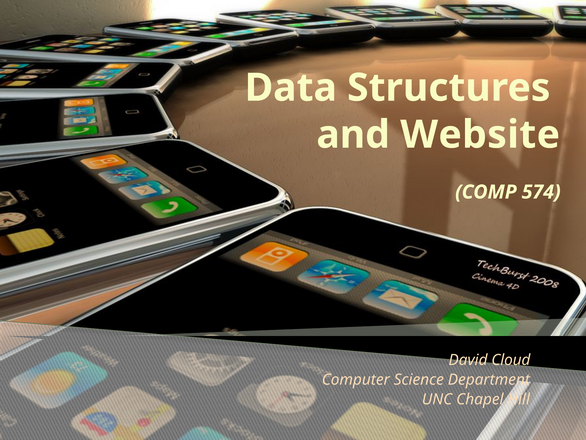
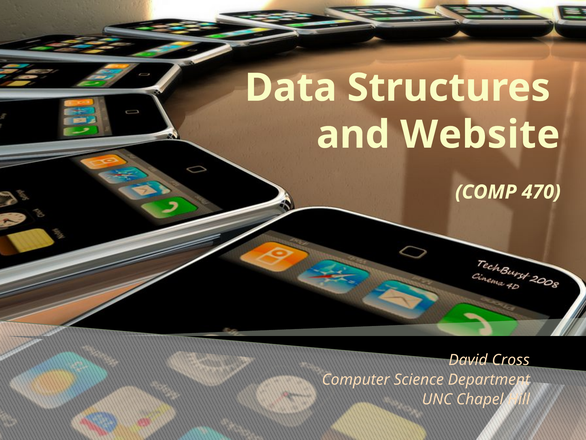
574: 574 -> 470 (541, 192)
Cloud: Cloud -> Cross (511, 360)
